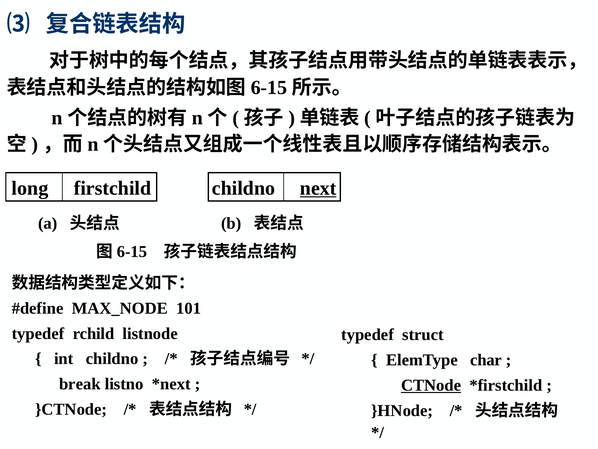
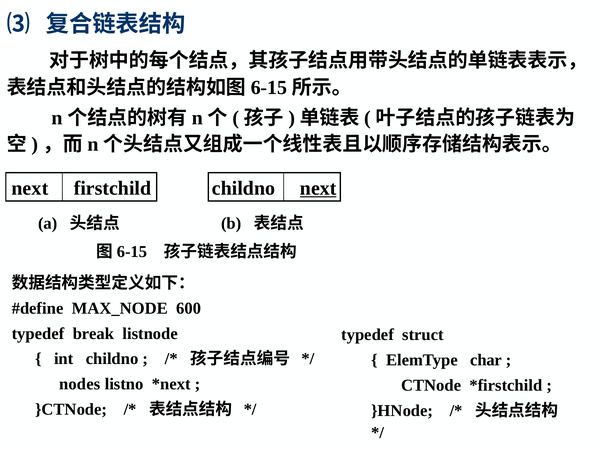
long: long -> next (30, 188)
101: 101 -> 600 (189, 308)
rchild: rchild -> break (93, 333)
break: break -> nodes (80, 384)
CTNode underline: present -> none (431, 385)
